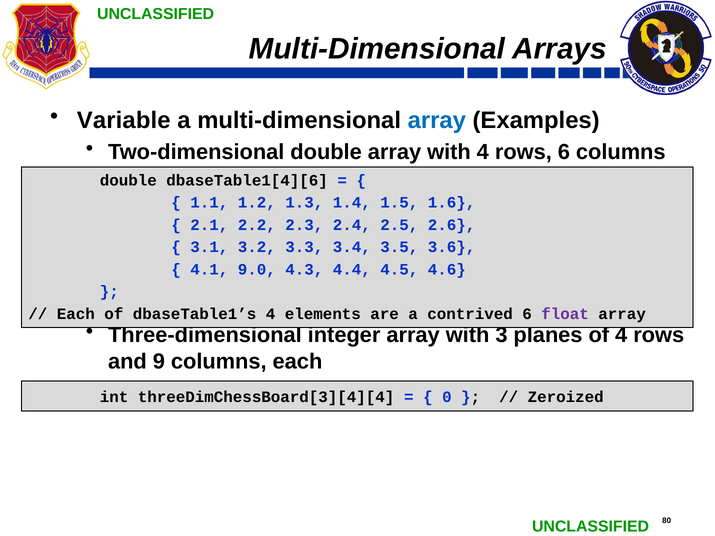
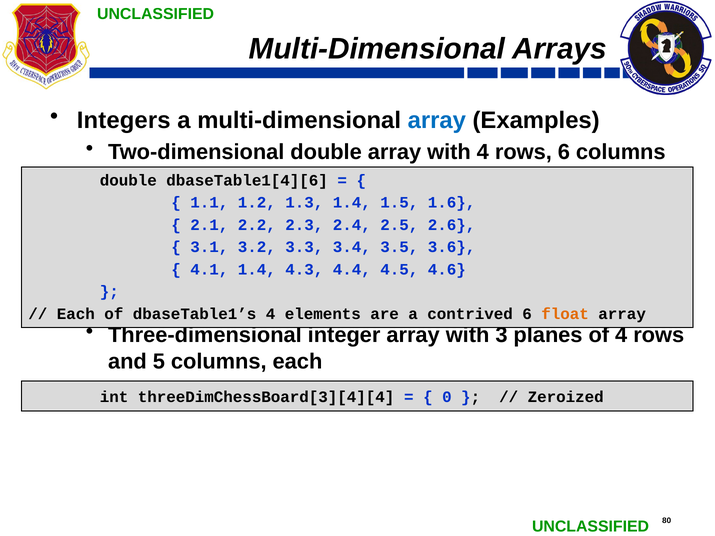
Variable: Variable -> Integers (124, 120)
4.1 9.0: 9.0 -> 1.4 (257, 270)
float colour: purple -> orange (565, 314)
9: 9 -> 5 (159, 362)
